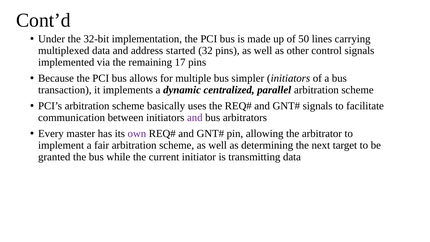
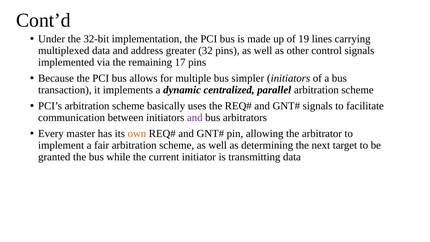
50: 50 -> 19 (304, 39)
started: started -> greater (181, 51)
own colour: purple -> orange (137, 134)
